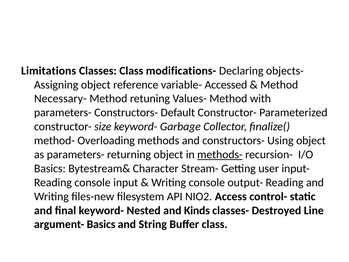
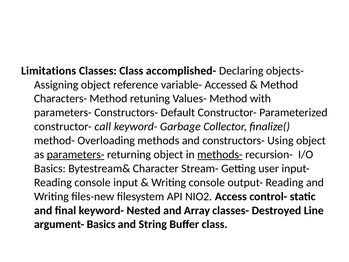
modifications-: modifications- -> accomplished- (181, 71)
Necessary-: Necessary- -> Characters- (60, 99)
size: size -> call (103, 126)
parameters- underline: none -> present (76, 154)
Kinds: Kinds -> Array (197, 210)
